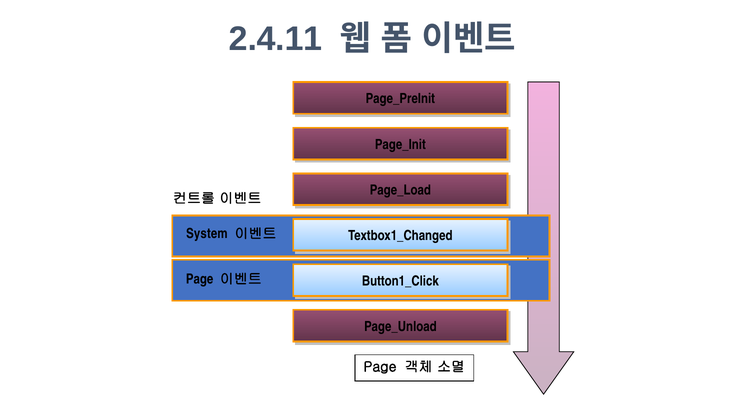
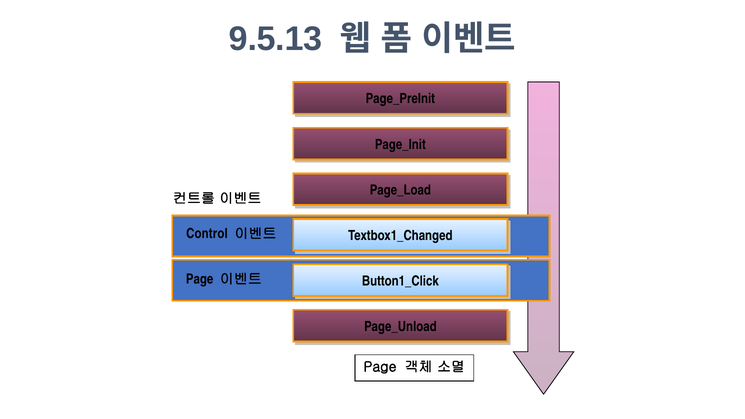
2.4.11: 2.4.11 -> 9.5.13 (276, 39)
System: System -> Control (207, 234)
